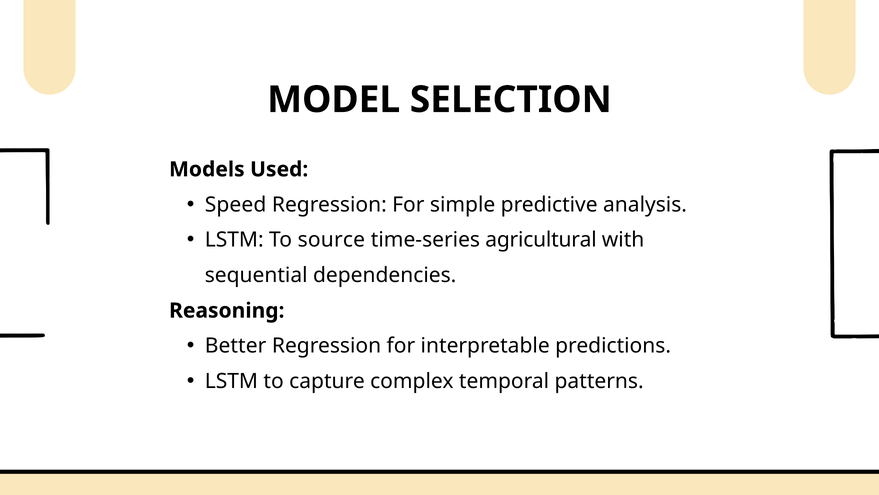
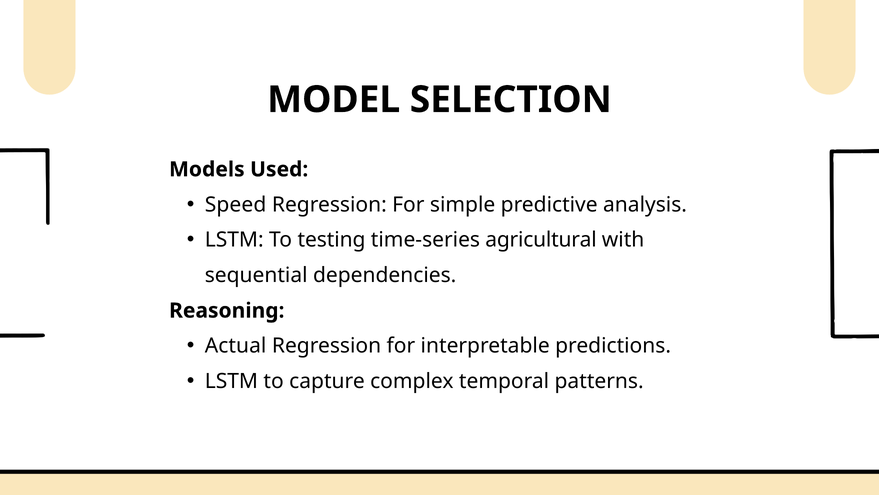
source: source -> testing (331, 240)
Better: Better -> Actual (236, 346)
